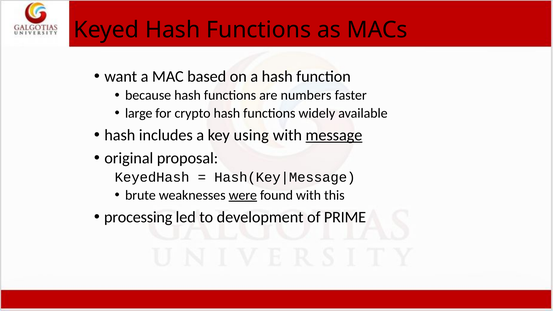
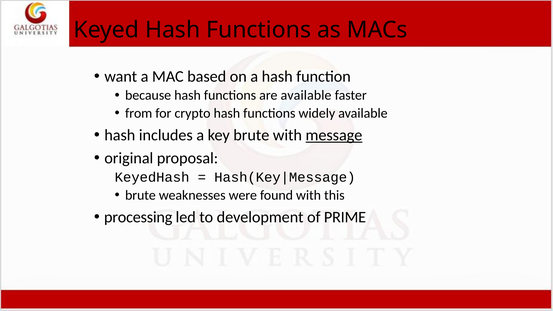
are numbers: numbers -> available (306, 95)
large: large -> from (139, 113)
key using: using -> brute (251, 135)
were underline: present -> none (243, 195)
